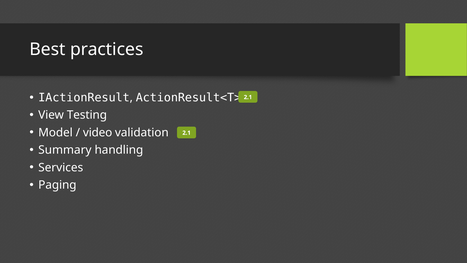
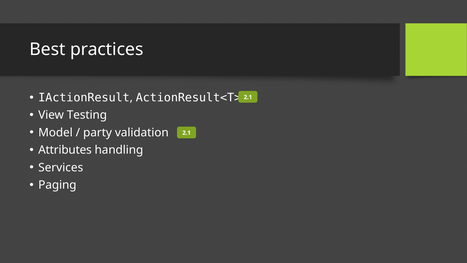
video: video -> party (98, 132)
Summary: Summary -> Attributes (65, 150)
